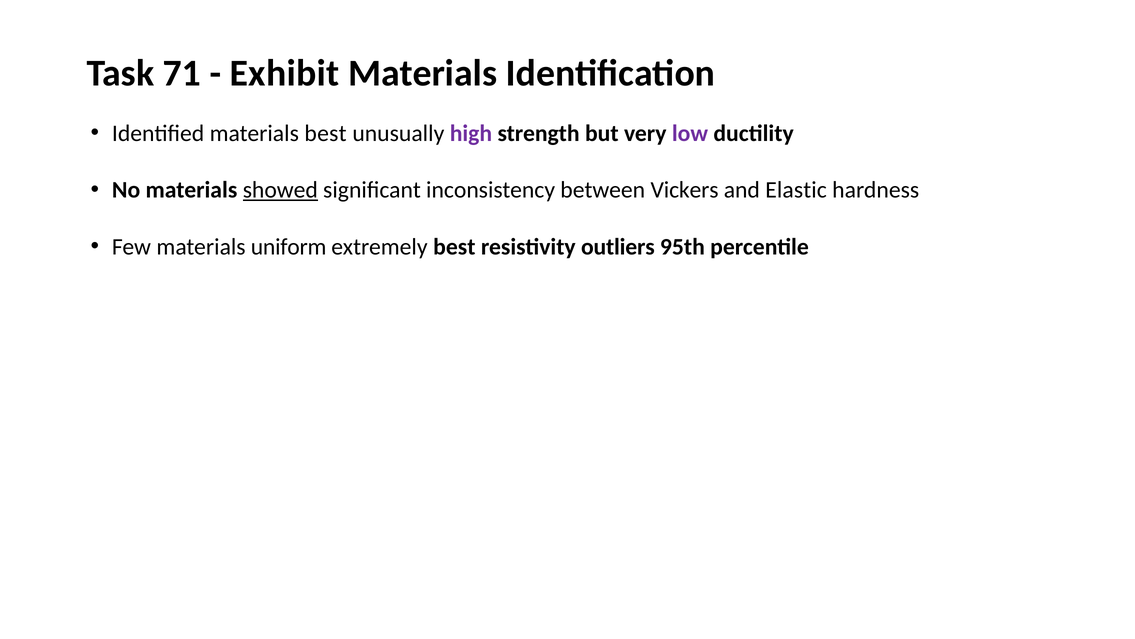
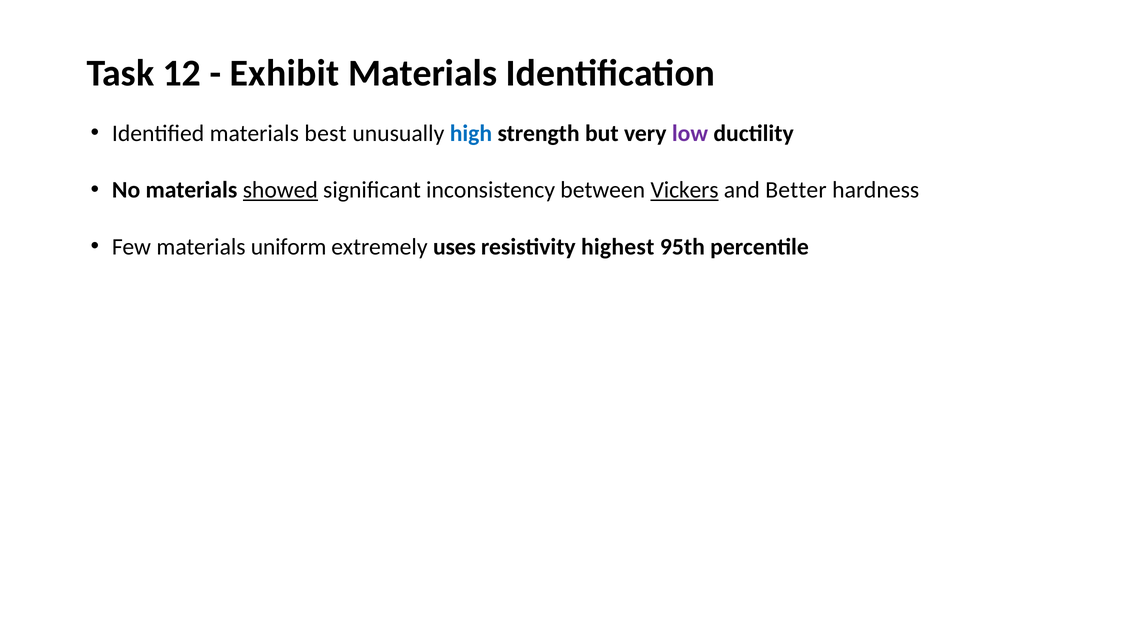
71: 71 -> 12 (182, 73)
high colour: purple -> blue (471, 133)
Vickers underline: none -> present (685, 190)
Elastic: Elastic -> Better (796, 190)
extremely best: best -> uses (454, 247)
outliers: outliers -> highest (618, 247)
